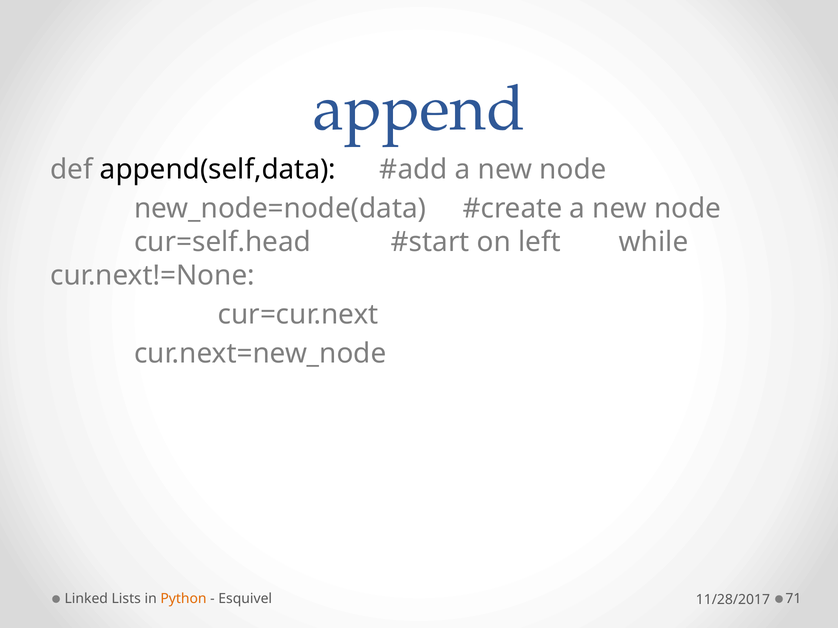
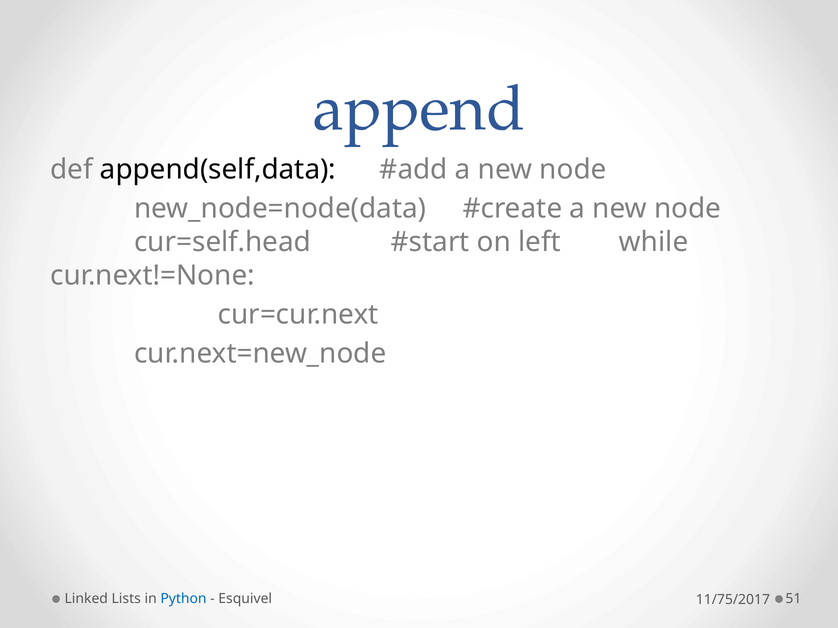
Python colour: orange -> blue (183, 599)
71: 71 -> 51 (793, 599)
11/28/2017: 11/28/2017 -> 11/75/2017 (733, 600)
